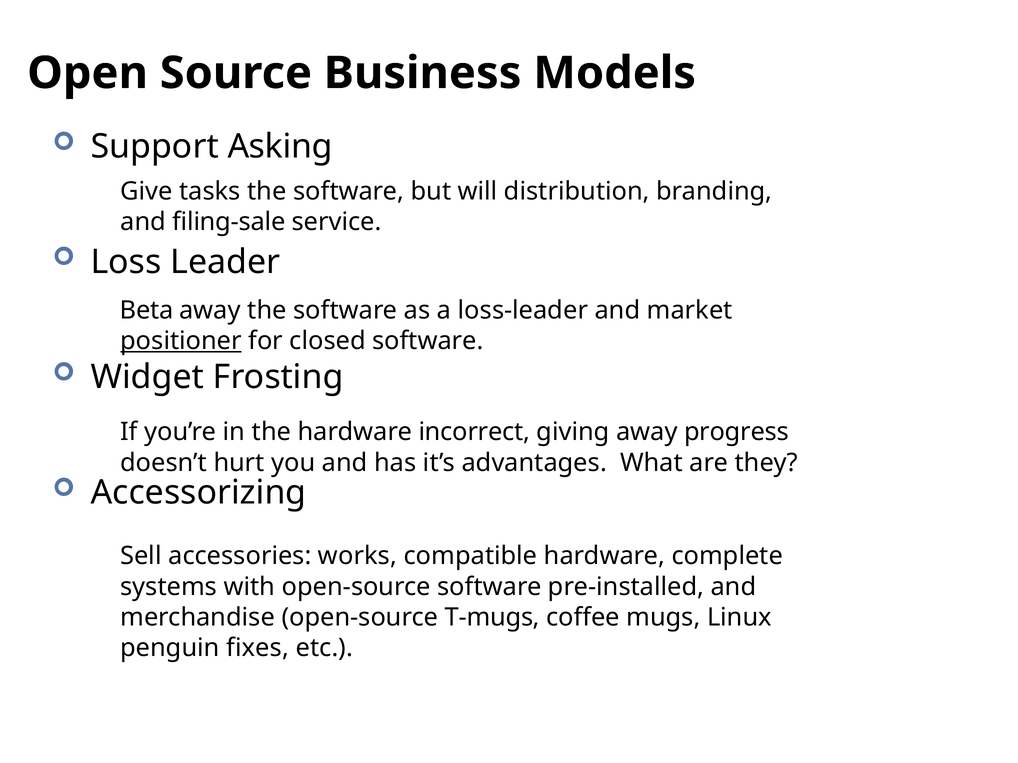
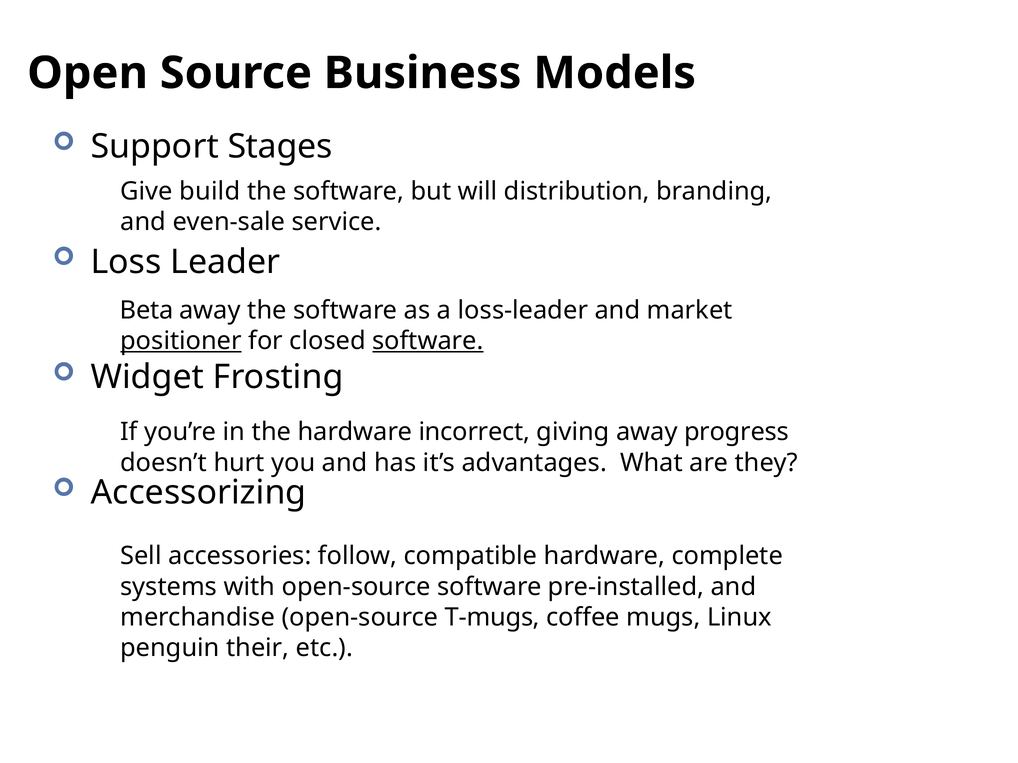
Asking: Asking -> Stages (280, 147)
tasks: tasks -> build (210, 192)
filing-sale: filing-sale -> even-sale (229, 222)
software underline: none -> present (428, 341)
works: works -> follow (358, 556)
fixes: fixes -> their (258, 648)
